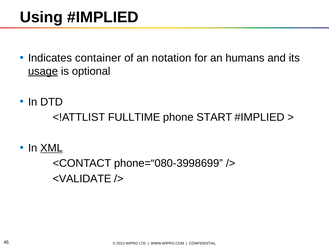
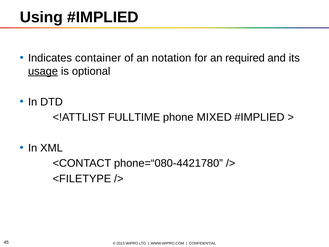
humans: humans -> required (245, 58)
START: START -> MIXED (214, 117)
XML underline: present -> none (52, 148)
phone=“080-3998699: phone=“080-3998699 -> phone=“080-4421780 (168, 163)
<VALIDATE: <VALIDATE -> <FILETYPE (82, 179)
